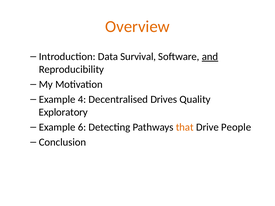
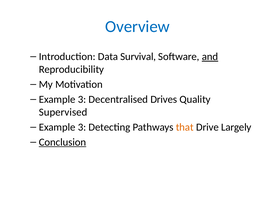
Overview colour: orange -> blue (137, 27)
4: 4 -> 3 (82, 99)
Exploratory: Exploratory -> Supervised (63, 112)
6: 6 -> 3 (82, 127)
People: People -> Largely (236, 127)
Conclusion underline: none -> present (63, 142)
